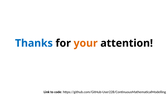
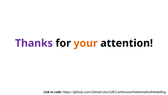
Thanks colour: blue -> purple (34, 43)
